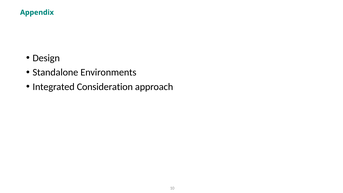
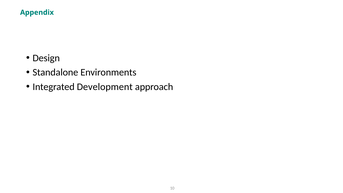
Consideration: Consideration -> Development (105, 87)
